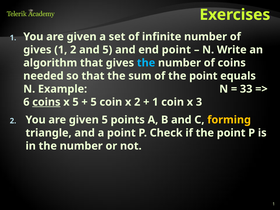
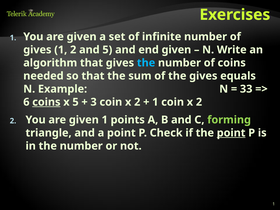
end point: point -> given (176, 50)
of the point: point -> gives (203, 76)
5: 5 -> 3 (94, 102)
1 coin x 3: 3 -> 2 (199, 102)
given 5: 5 -> 1 (105, 120)
forming colour: yellow -> light green (229, 120)
point underline: none -> present (231, 133)
